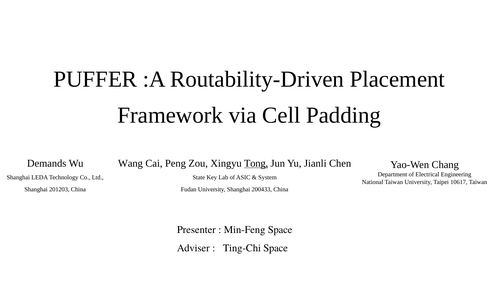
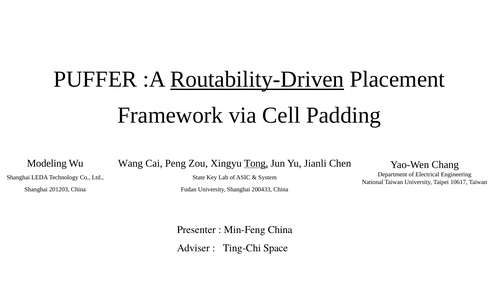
Routability-Driven underline: none -> present (257, 79)
Demands: Demands -> Modeling (47, 163)
Min-Feng Space: Space -> China (280, 230)
